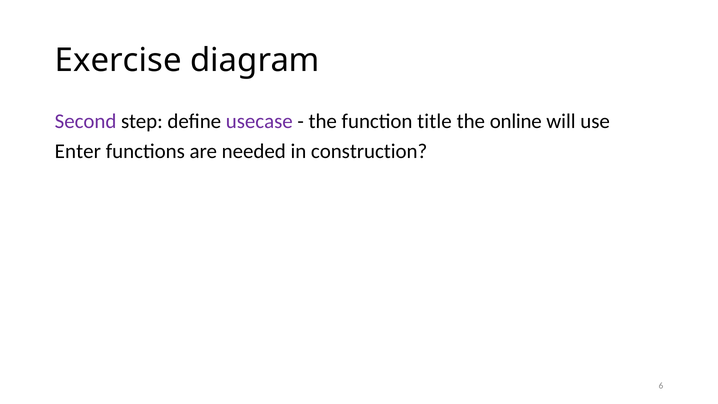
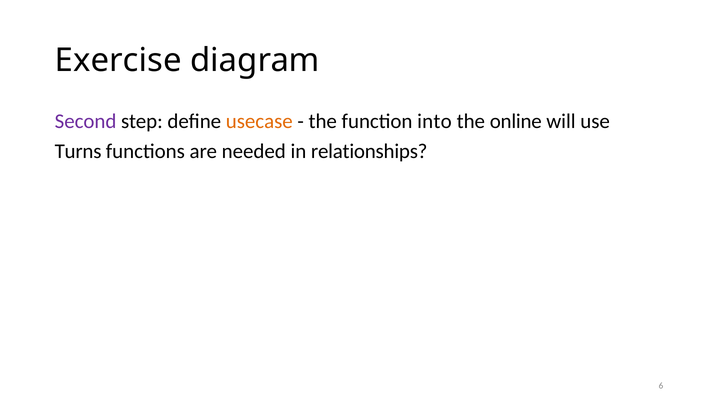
usecase colour: purple -> orange (259, 121)
title: title -> into (434, 121)
Enter: Enter -> Turns (78, 151)
construction: construction -> relationships (369, 151)
